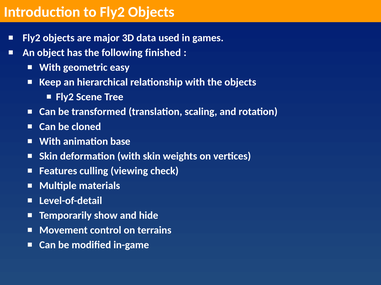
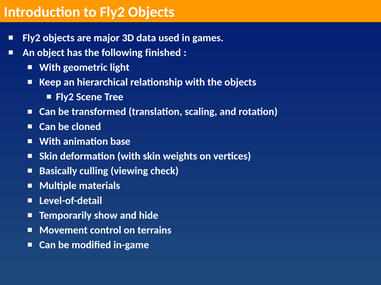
easy: easy -> light (120, 68)
Features: Features -> Basically (58, 171)
